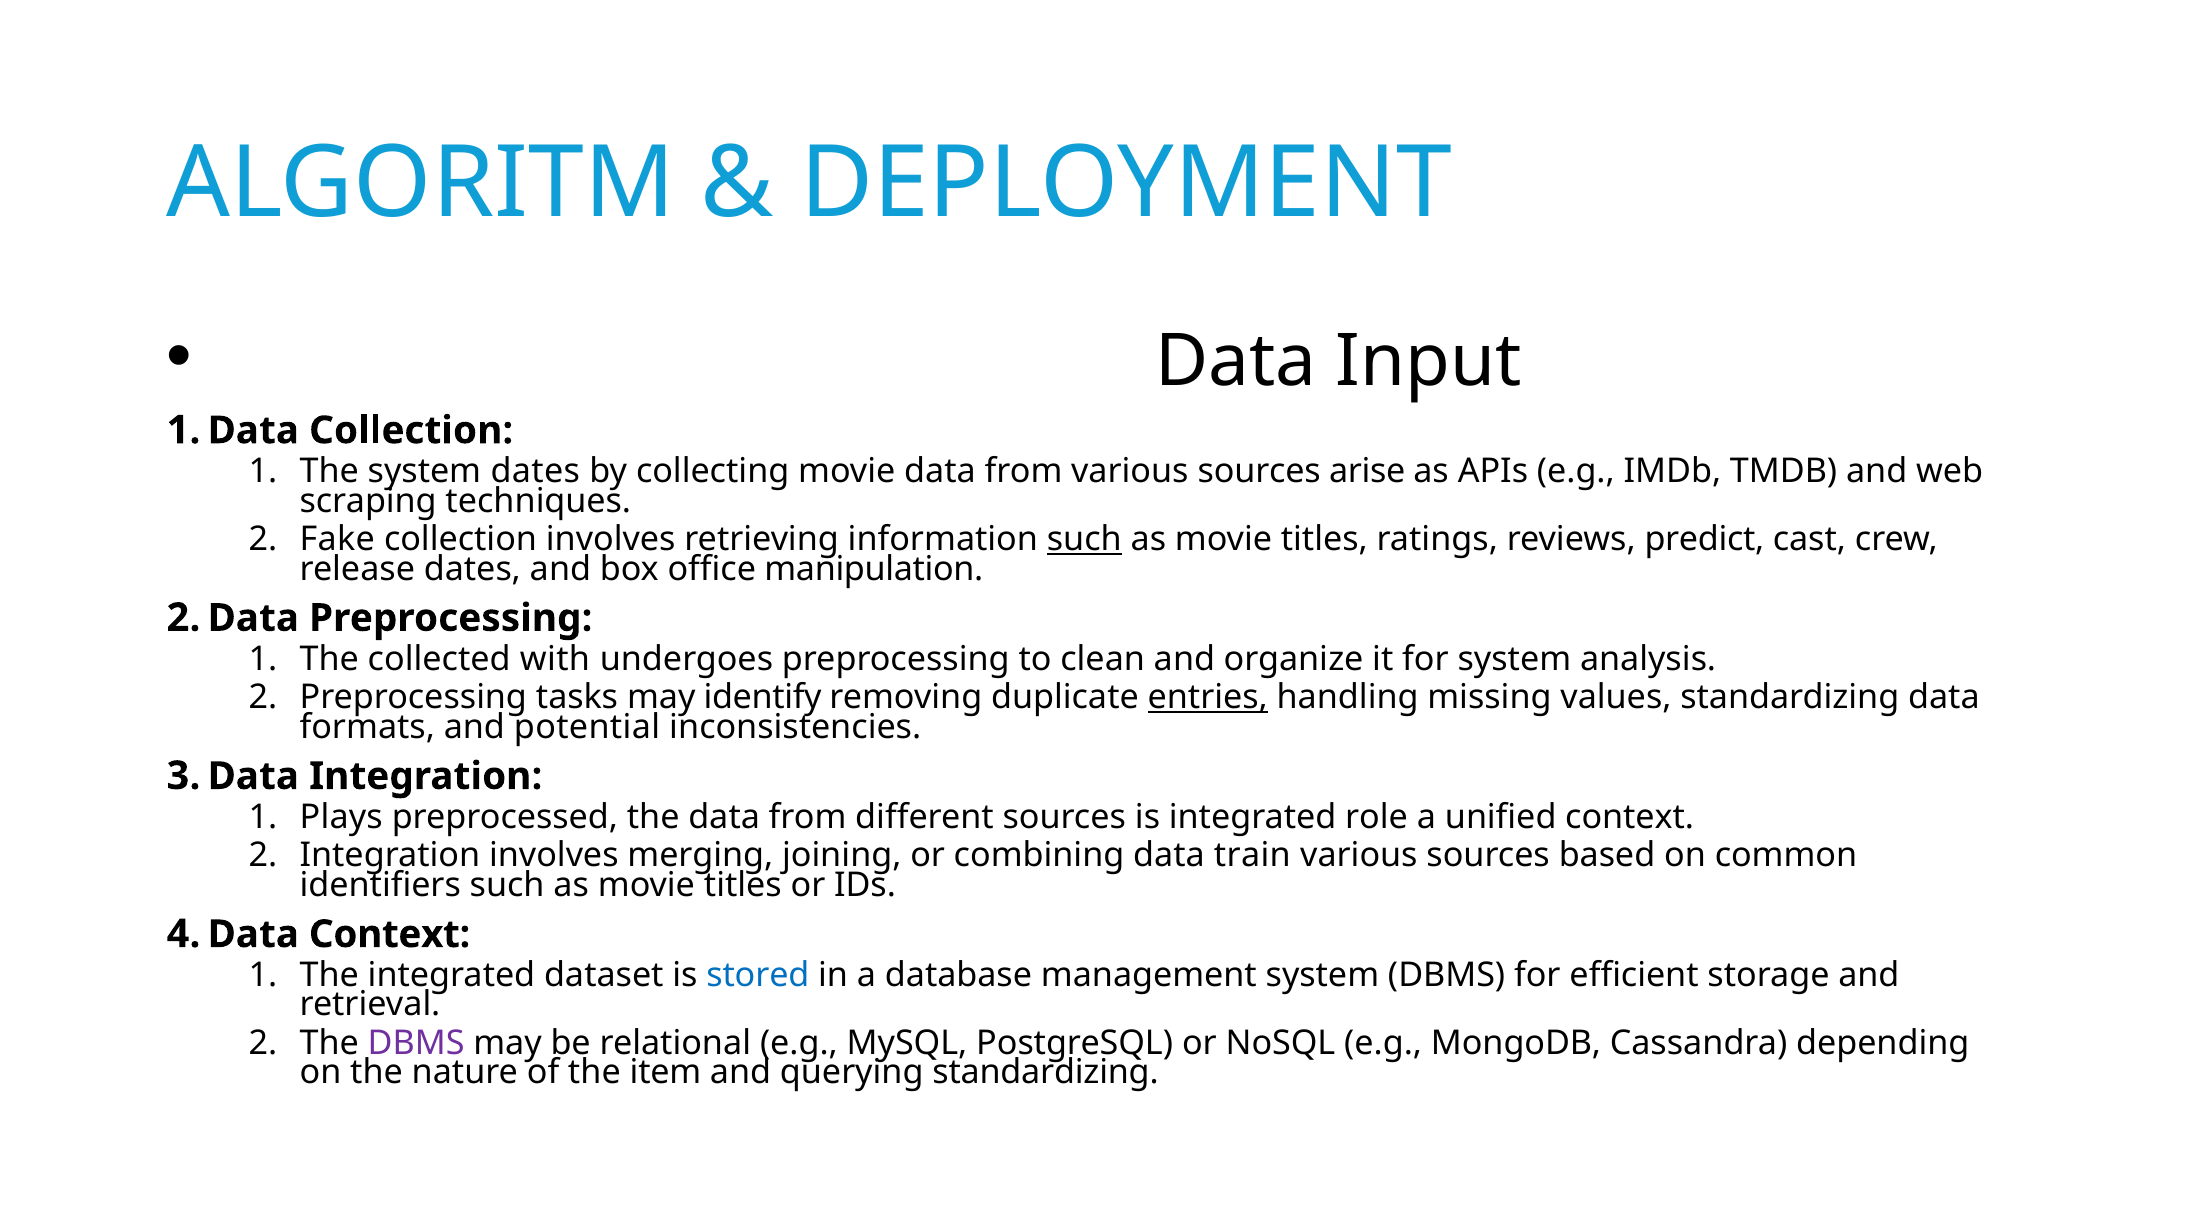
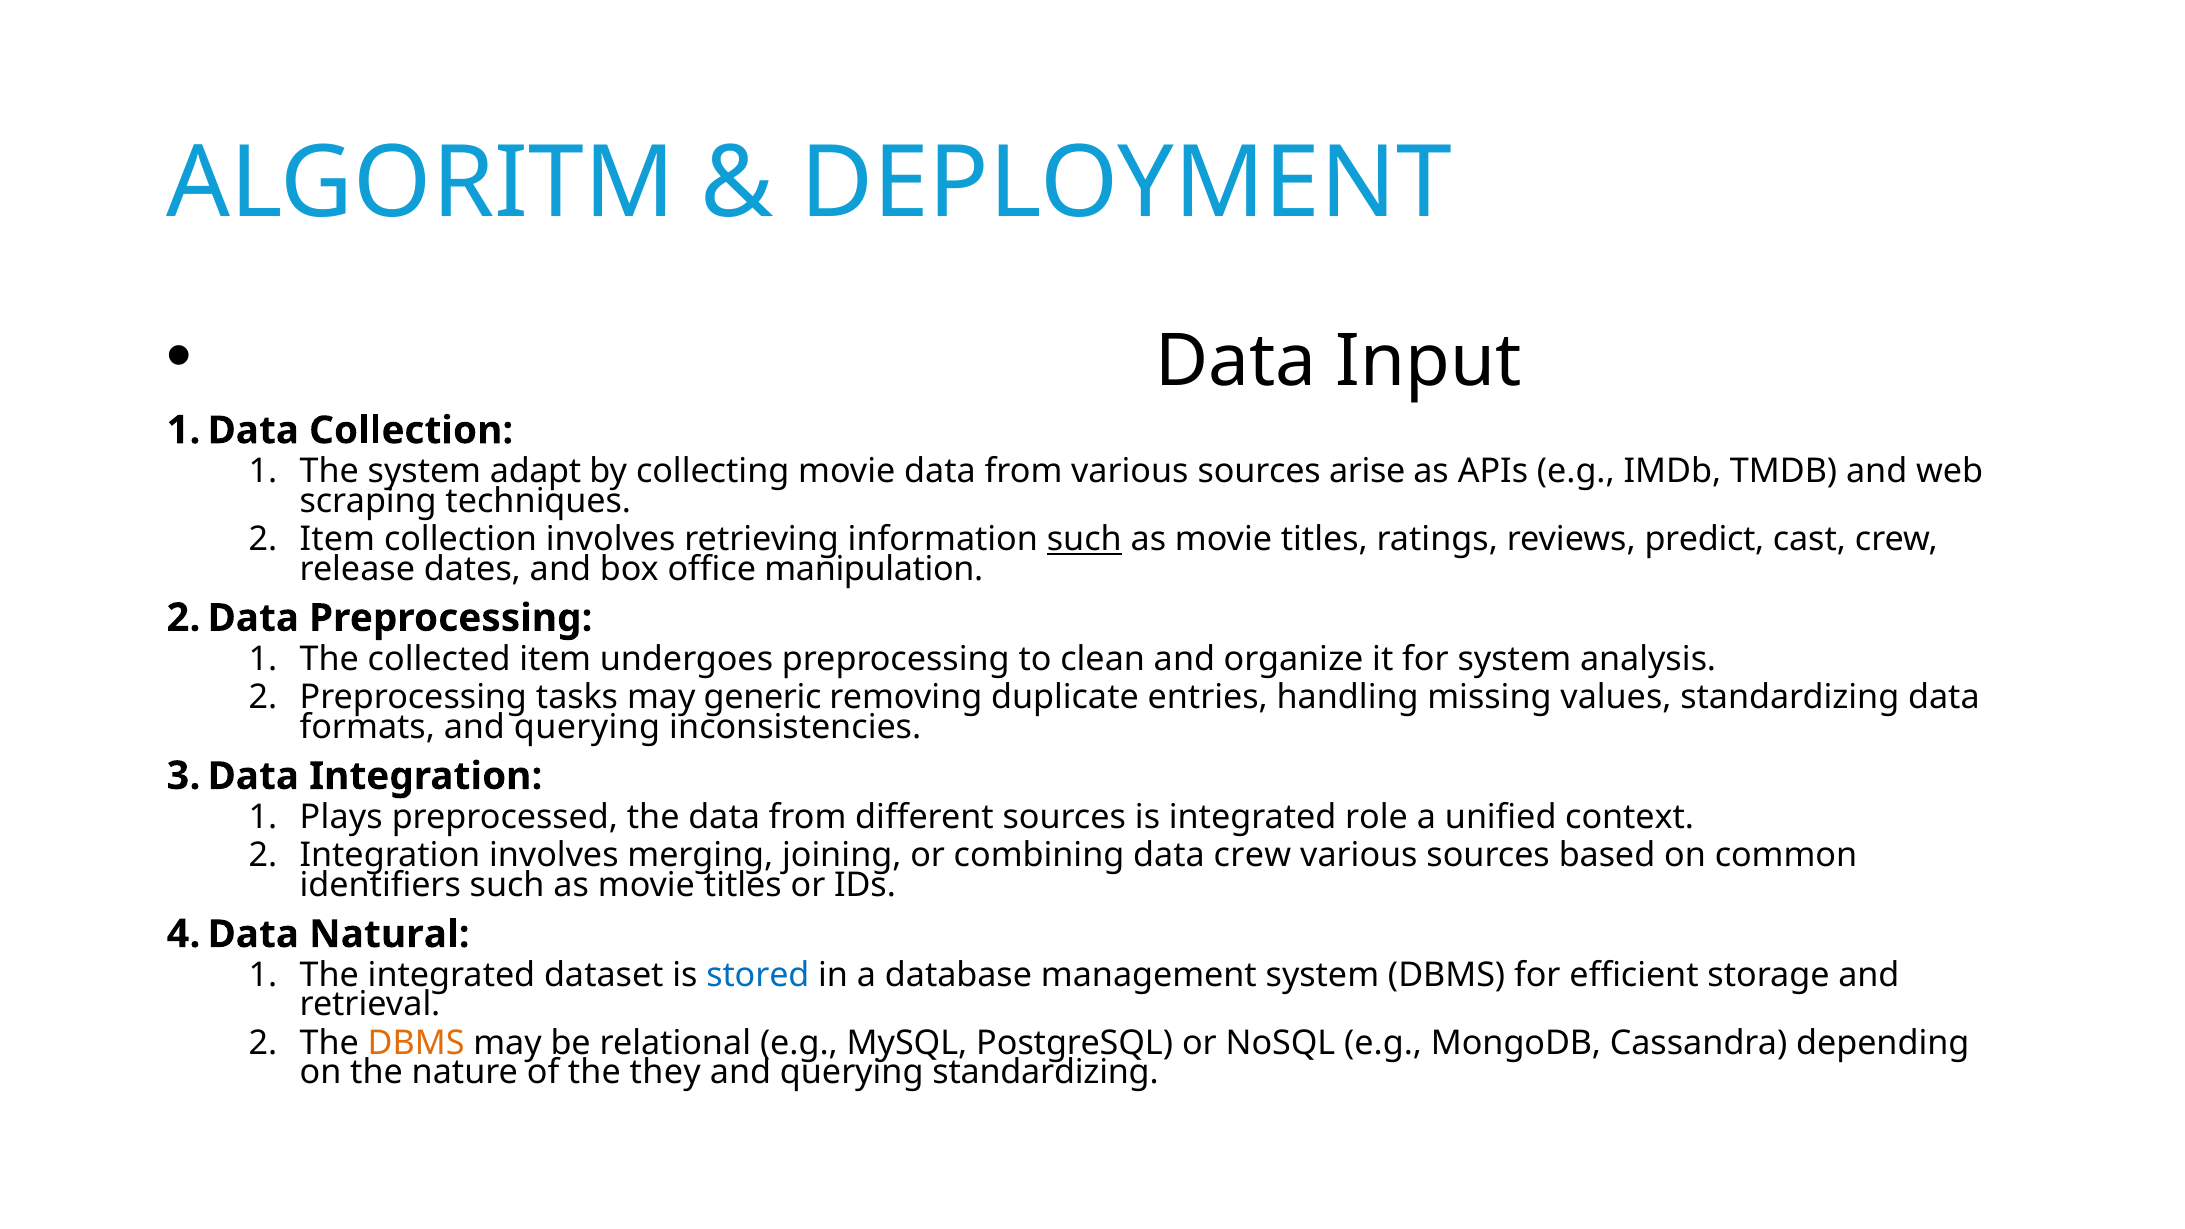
system dates: dates -> adapt (536, 471)
Fake: Fake -> Item (337, 539)
collected with: with -> item (555, 659)
identify: identify -> generic (763, 697)
entries underline: present -> none (1208, 697)
formats and potential: potential -> querying (587, 727)
data train: train -> crew (1252, 856)
Context: Context -> Natural (389, 934)
DBMS colour: purple -> orange (416, 1043)
item: item -> they (665, 1073)
